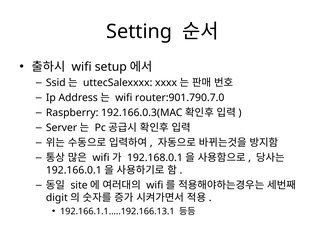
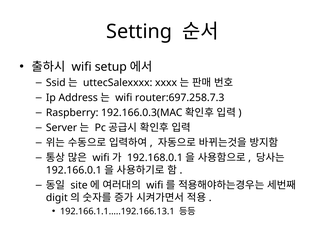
router:901.790.7.0: router:901.790.7.0 -> router:697.258.7.3 (180, 98)
